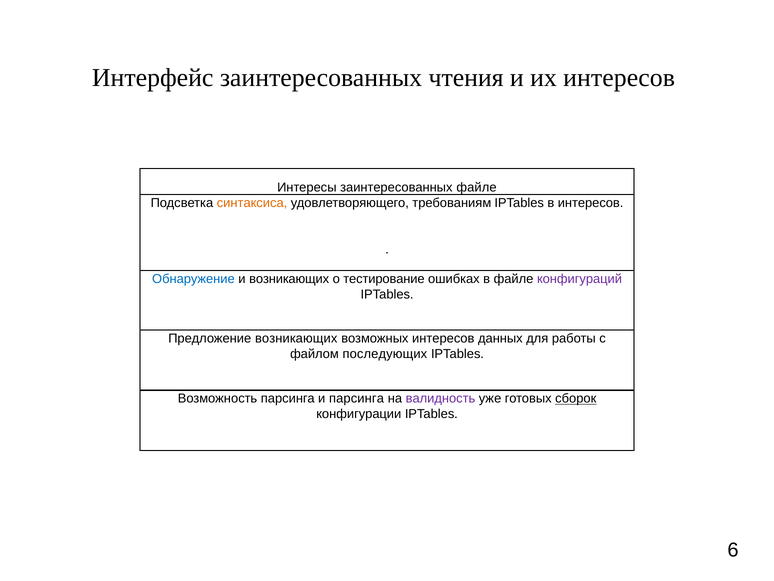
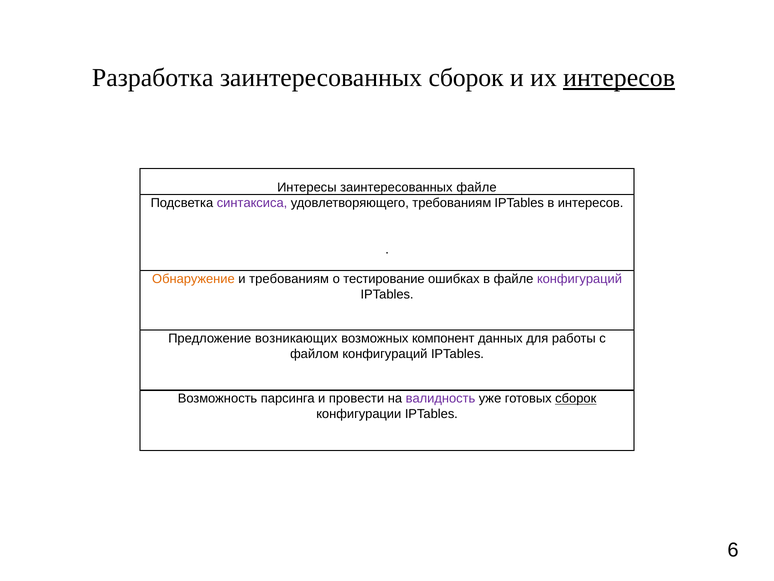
Интерфейс: Интерфейс -> Разработка (153, 78)
заинтересованных чтения: чтения -> сборок (466, 78)
интересов underline: none -> present (619, 78)
синтаксиса colour: orange -> purple (252, 203)
Обнаружение colour: blue -> orange (193, 279)
и возникающих: возникающих -> требованиям (289, 279)
возможных интересов: интересов -> компонент (443, 338)
файлом последующих: последующих -> конфигураций (385, 353)
и парсинга: парсинга -> провести (357, 398)
